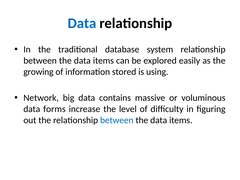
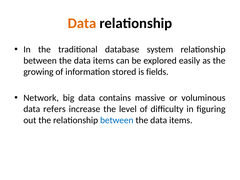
Data colour: blue -> orange (82, 23)
using: using -> fields (157, 72)
forms: forms -> refers (54, 109)
